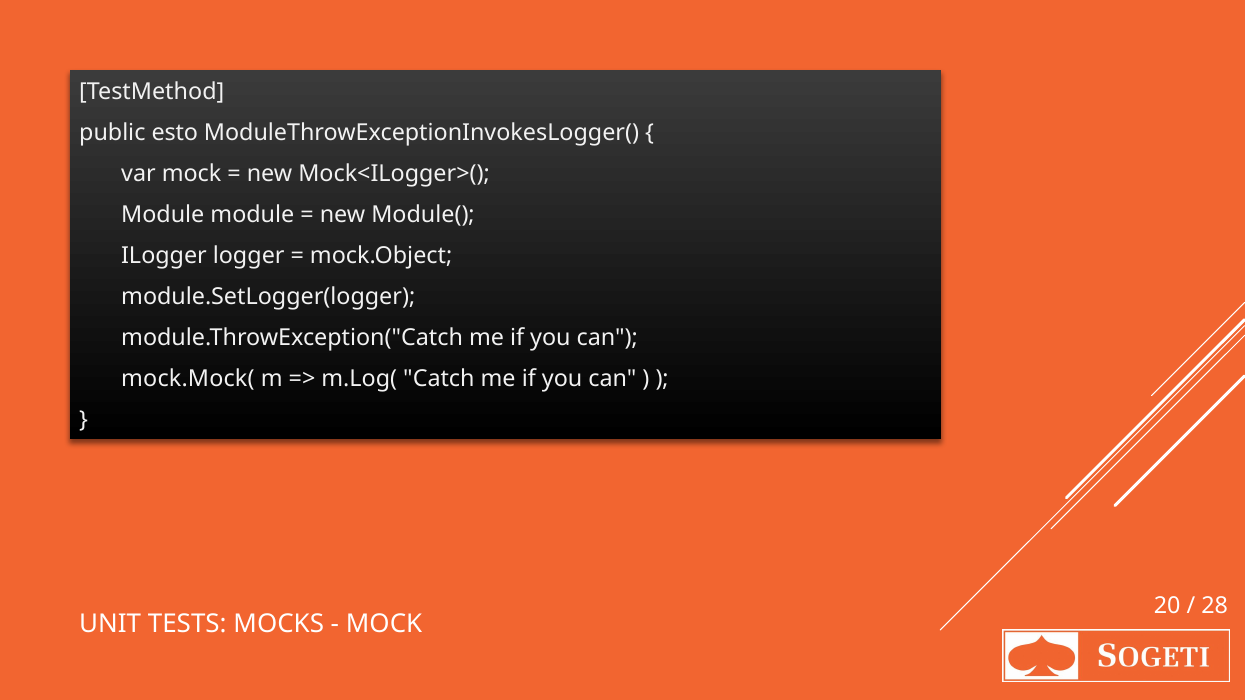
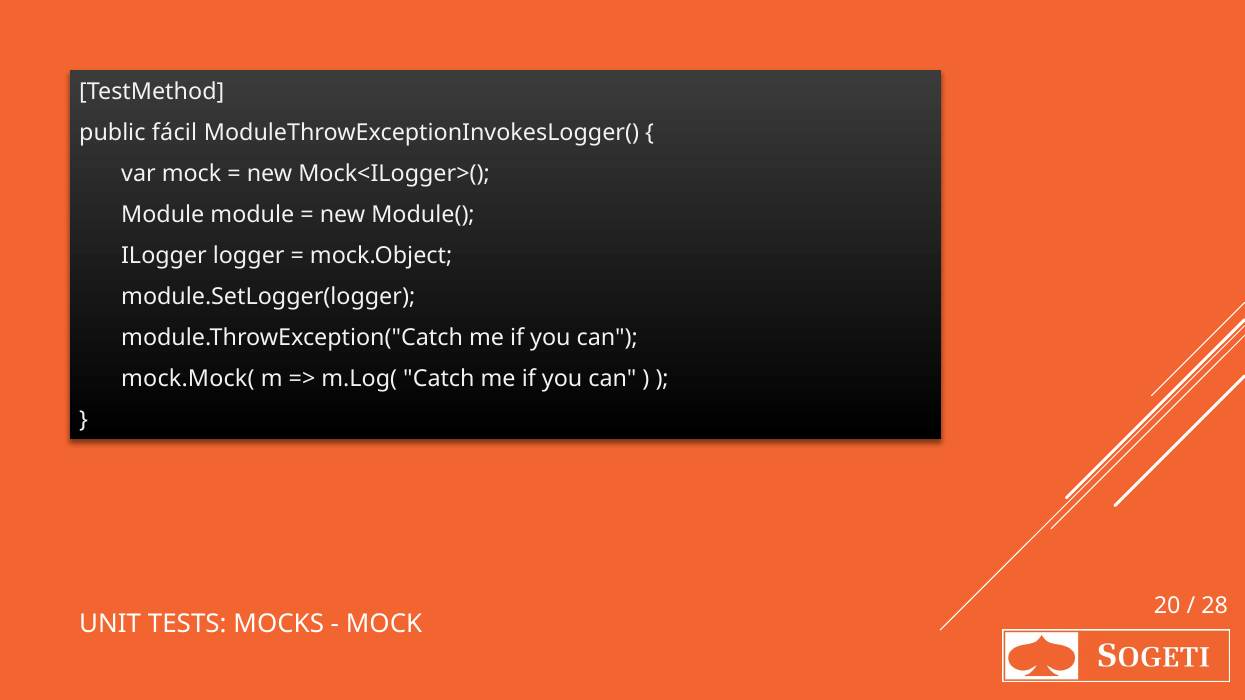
esto: esto -> fácil (175, 133)
